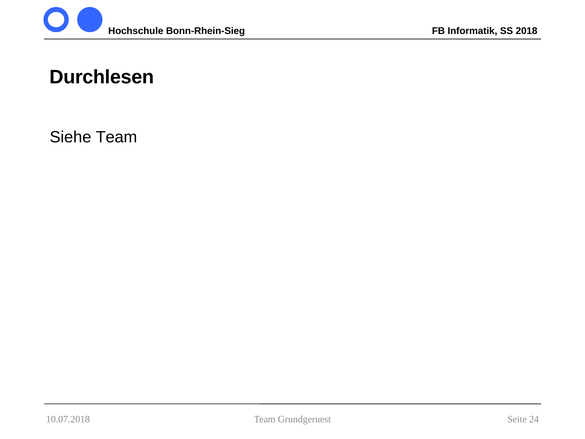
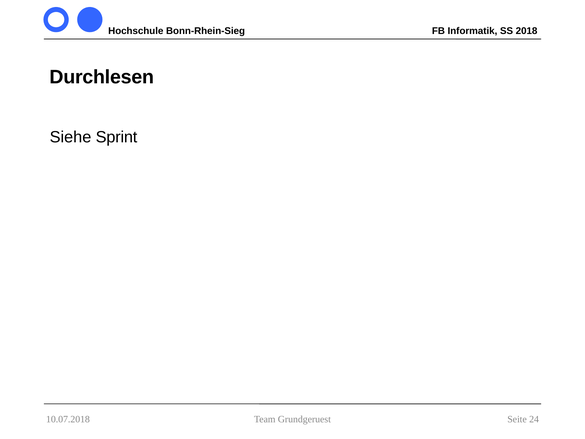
Siehe Team: Team -> Sprint (117, 137)
